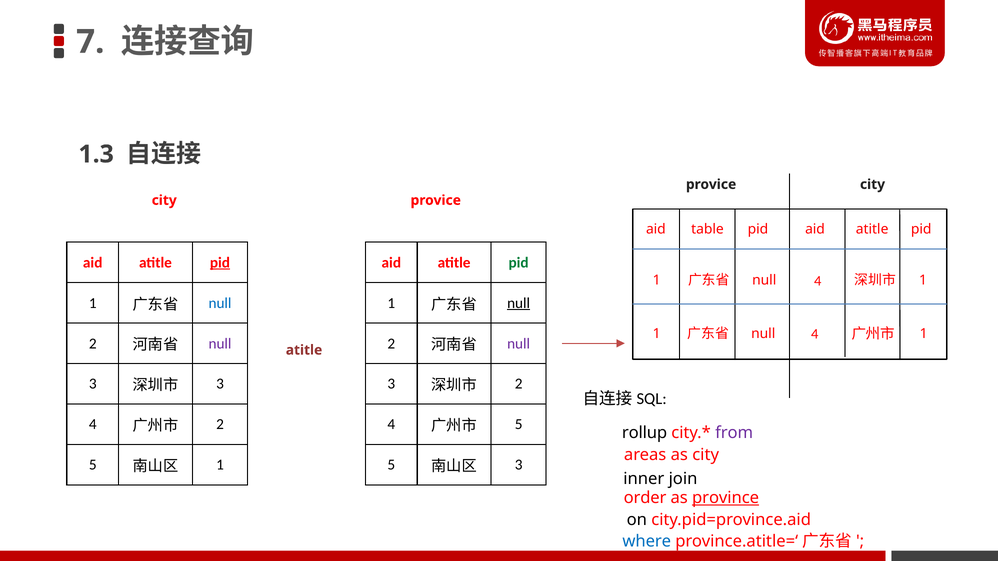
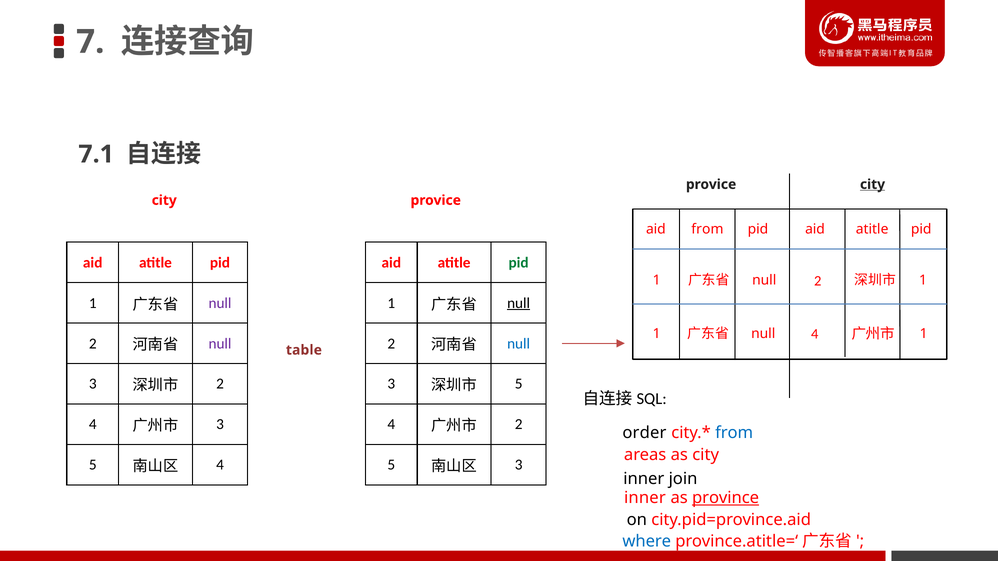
1.3: 1.3 -> 7.1 (96, 154)
city underline: none -> present (873, 184)
table: table -> from (707, 230)
pid underline: present -> none (220, 263)
4: 4 -> 2 (818, 281)
null colour: blue -> purple (220, 303)
null colour: purple -> blue (519, 344)
atitle: atitle -> table (304, 350)
3: 3 -> 2 (220, 384)
2: 2 -> 5 (519, 384)
2: 2 -> 3 (220, 425)
5: 5 -> 2 (519, 425)
rollup: rollup -> order (644, 433)
from colour: purple -> blue (734, 433)
1: 1 -> 4 (220, 465)
order: order -> inner (645, 498)
